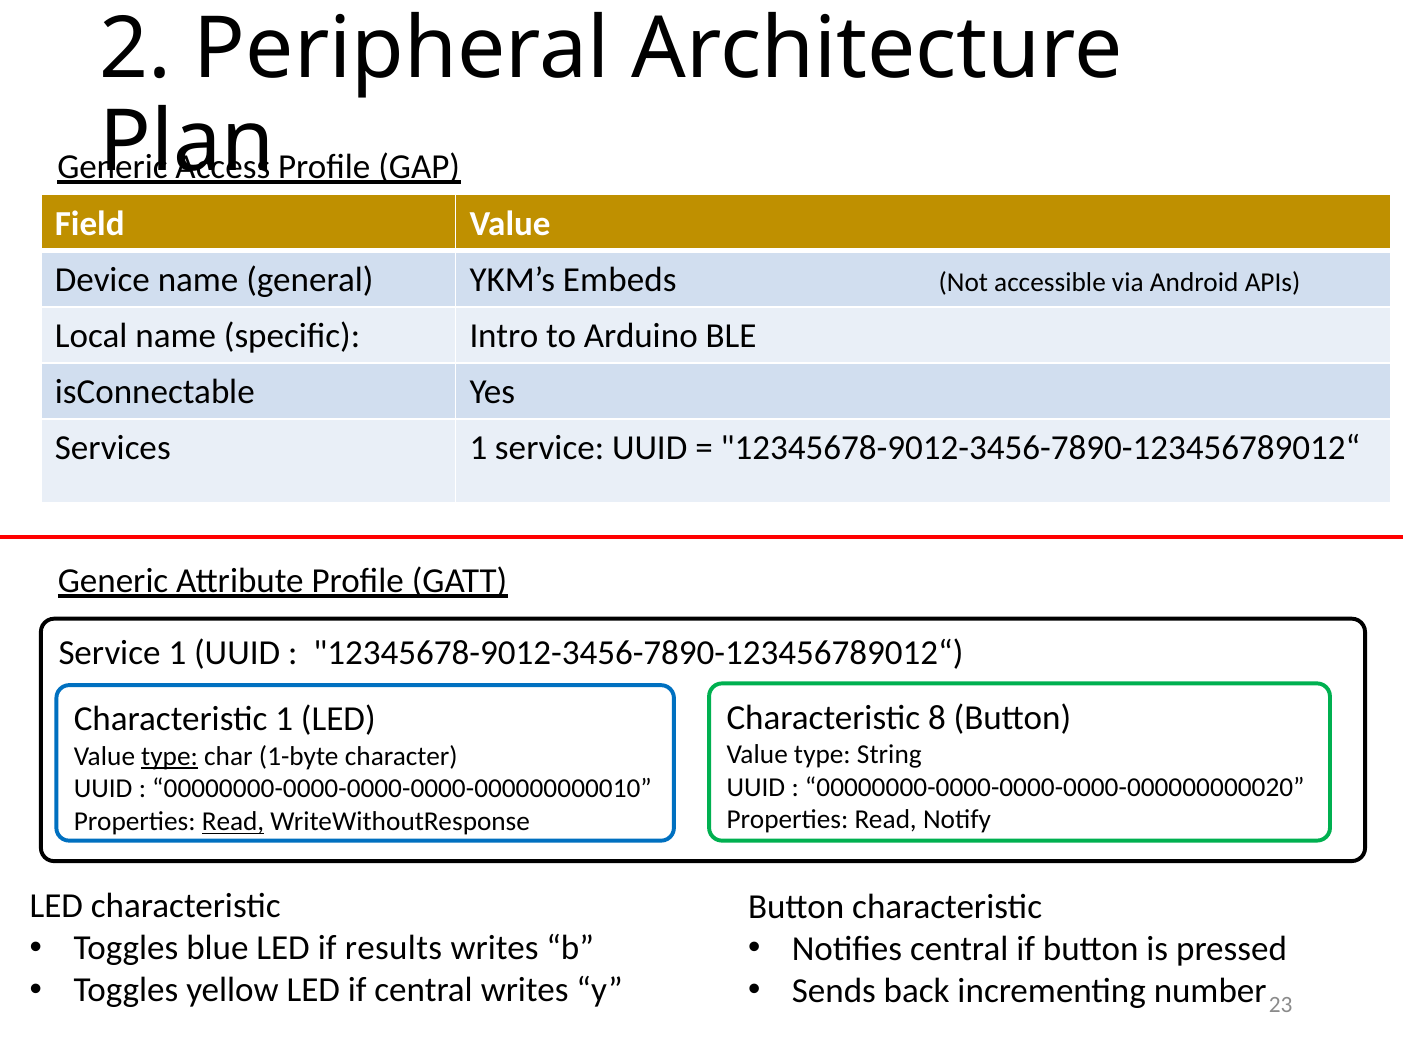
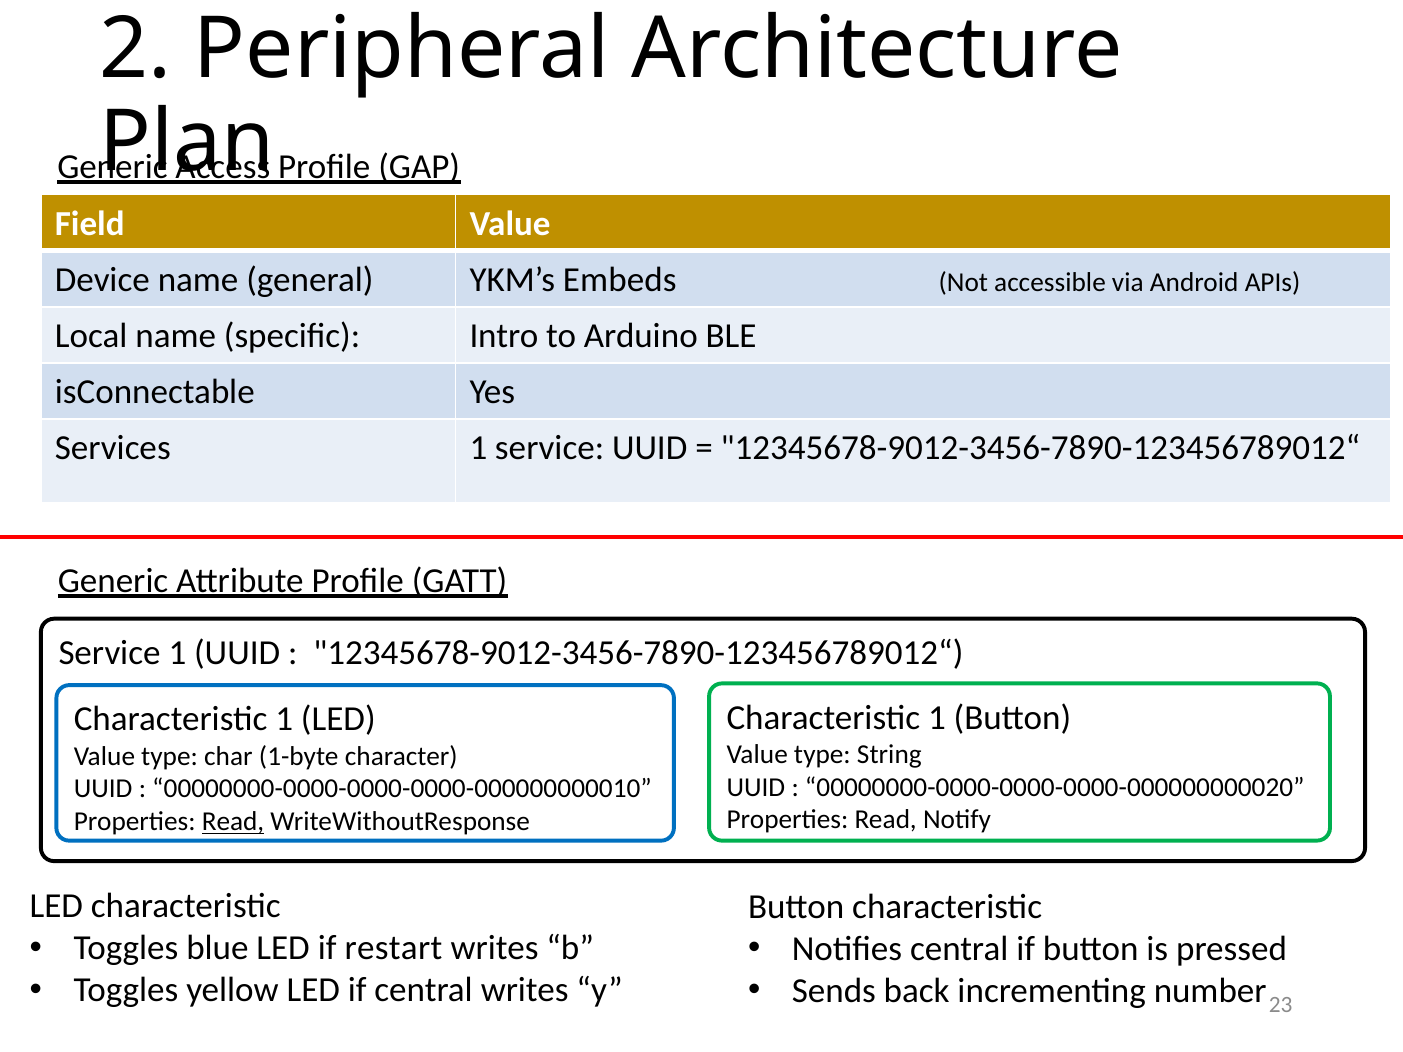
8: 8 -> 1 (937, 718)
type underline: present -> none (170, 756)
results: results -> restart (393, 949)
